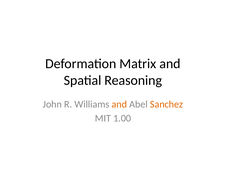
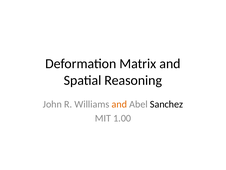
Sanchez colour: orange -> black (166, 104)
